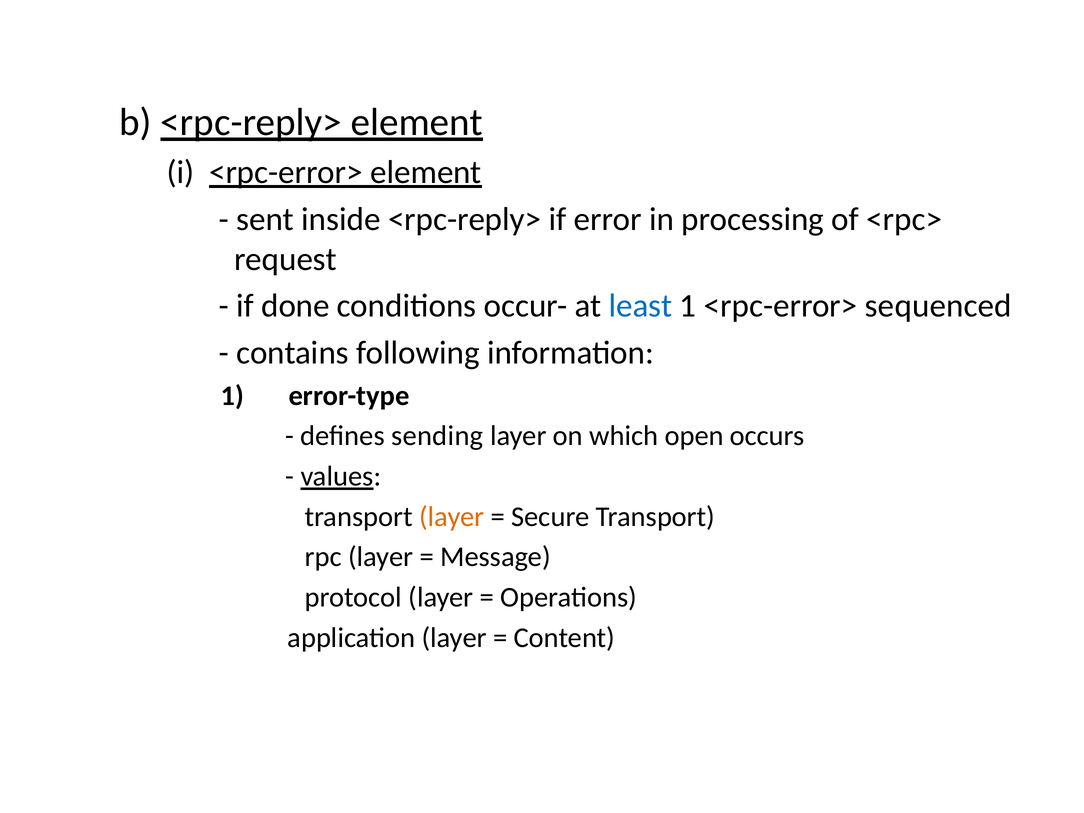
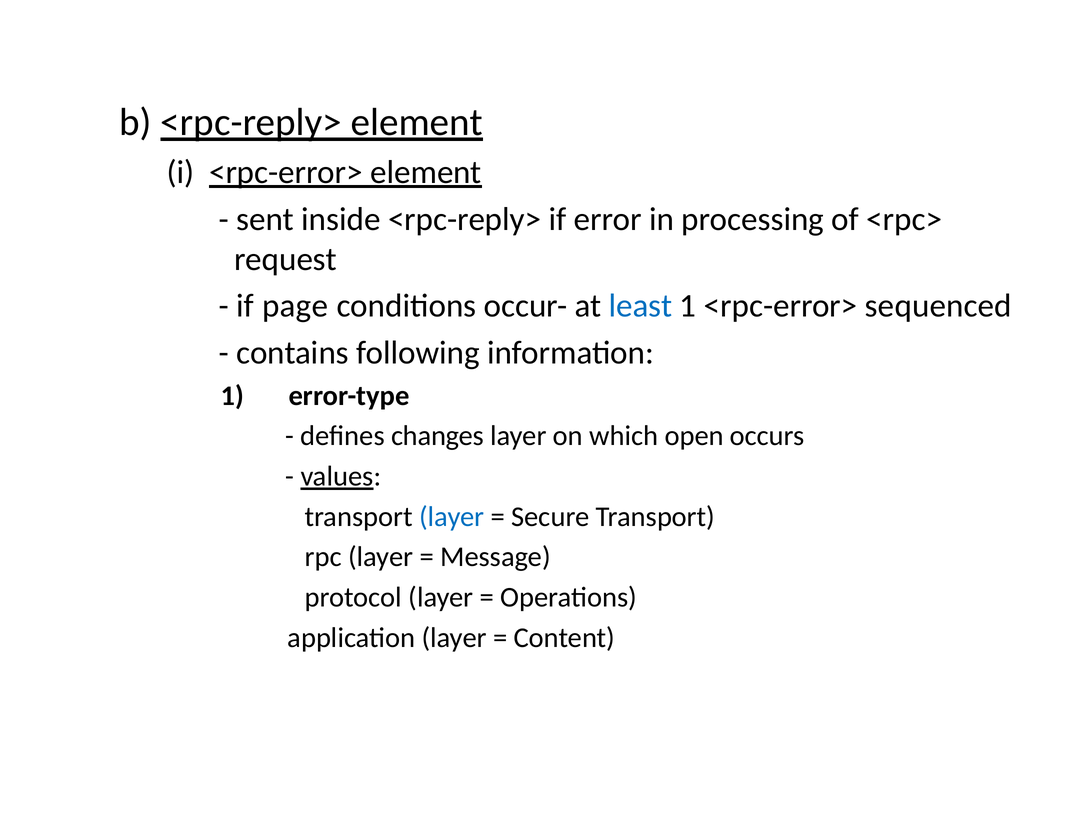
done: done -> page (295, 306)
sending: sending -> changes (438, 436)
layer colour: orange -> blue (452, 517)
